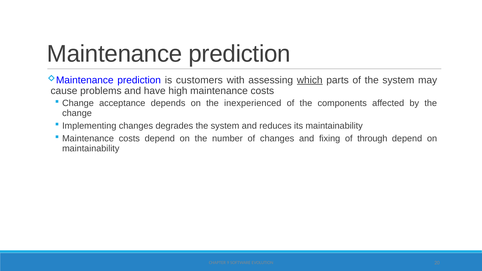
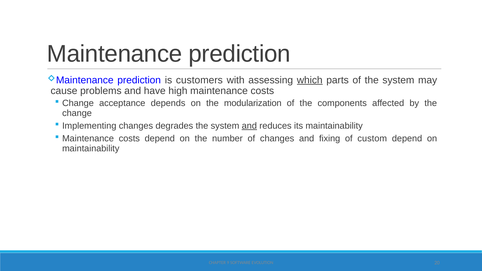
inexperienced: inexperienced -> modularization (253, 103)
and underline: none -> present (249, 126)
through: through -> custom (372, 139)
